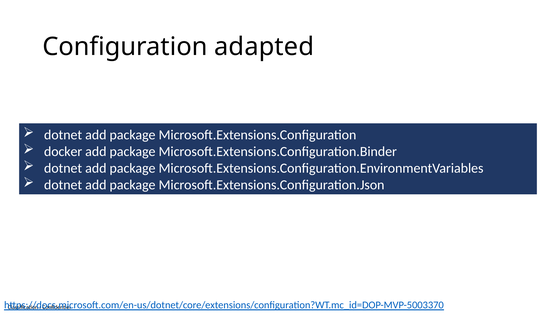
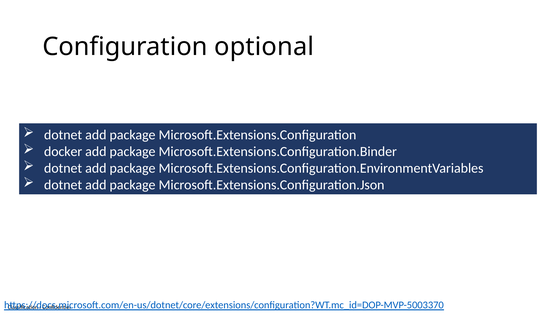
adapted: adapted -> optional (264, 47)
